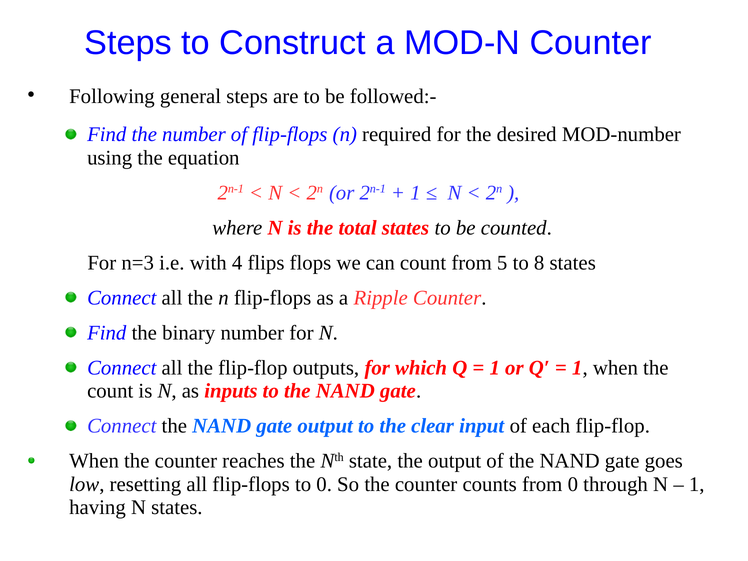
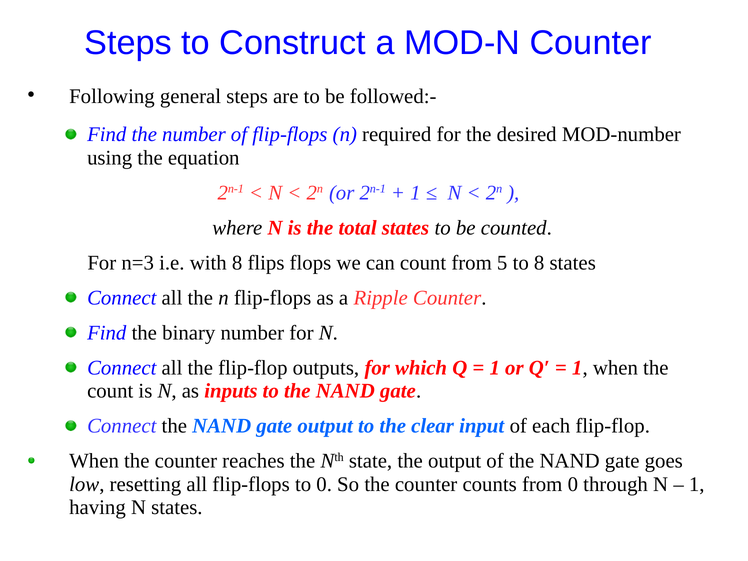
with 4: 4 -> 8 (237, 263)
